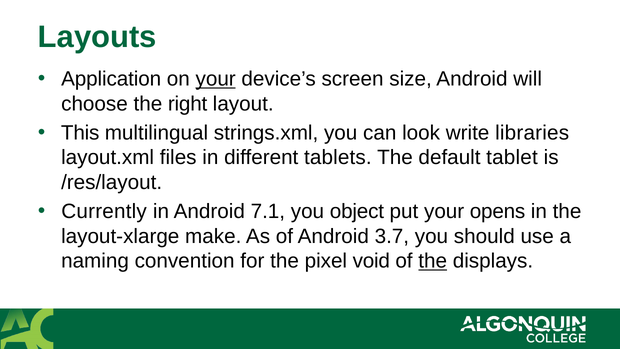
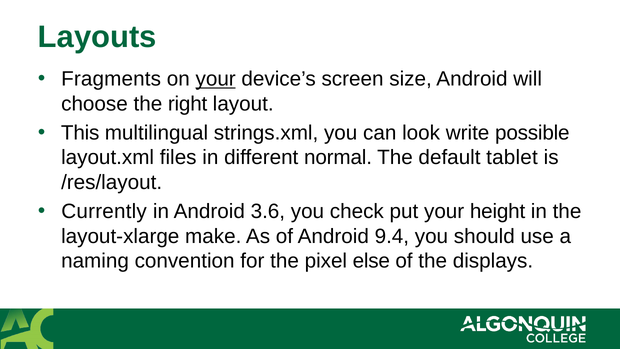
Application: Application -> Fragments (111, 79)
libraries: libraries -> possible (532, 133)
tablets: tablets -> normal (338, 158)
7.1: 7.1 -> 3.6 (268, 211)
object: object -> check (357, 211)
opens: opens -> height (498, 211)
3.7: 3.7 -> 9.4 (392, 236)
void: void -> else (371, 261)
the underline: present -> none (433, 261)
